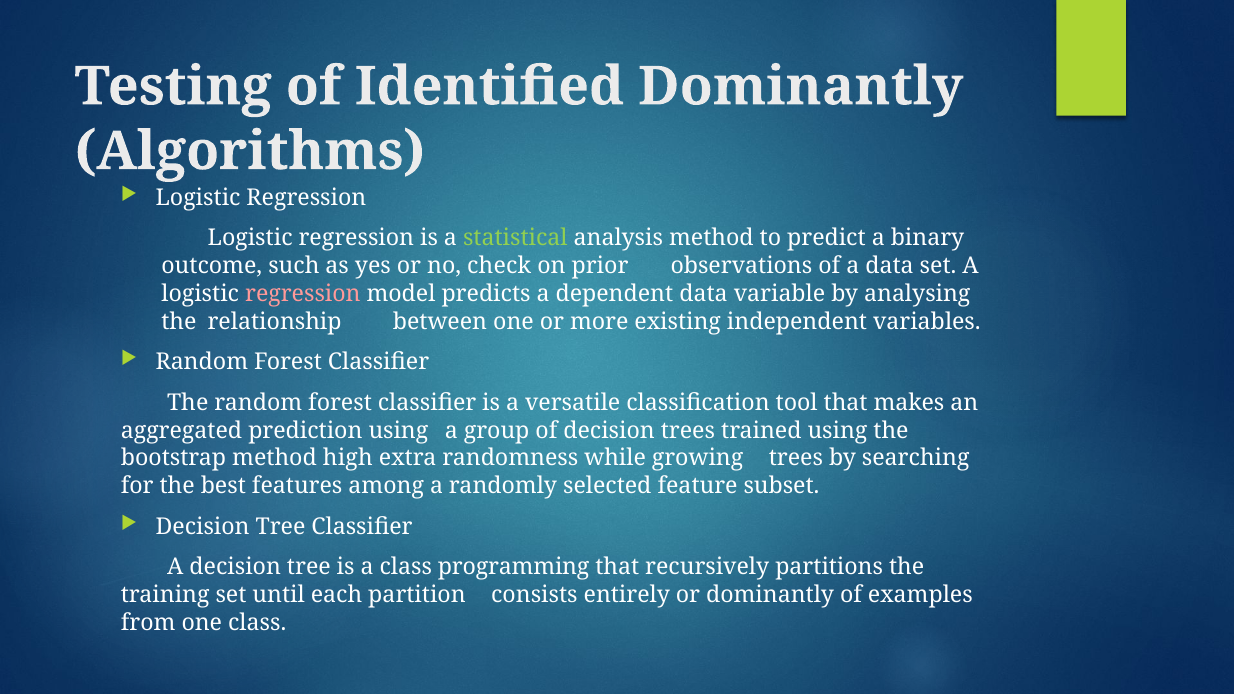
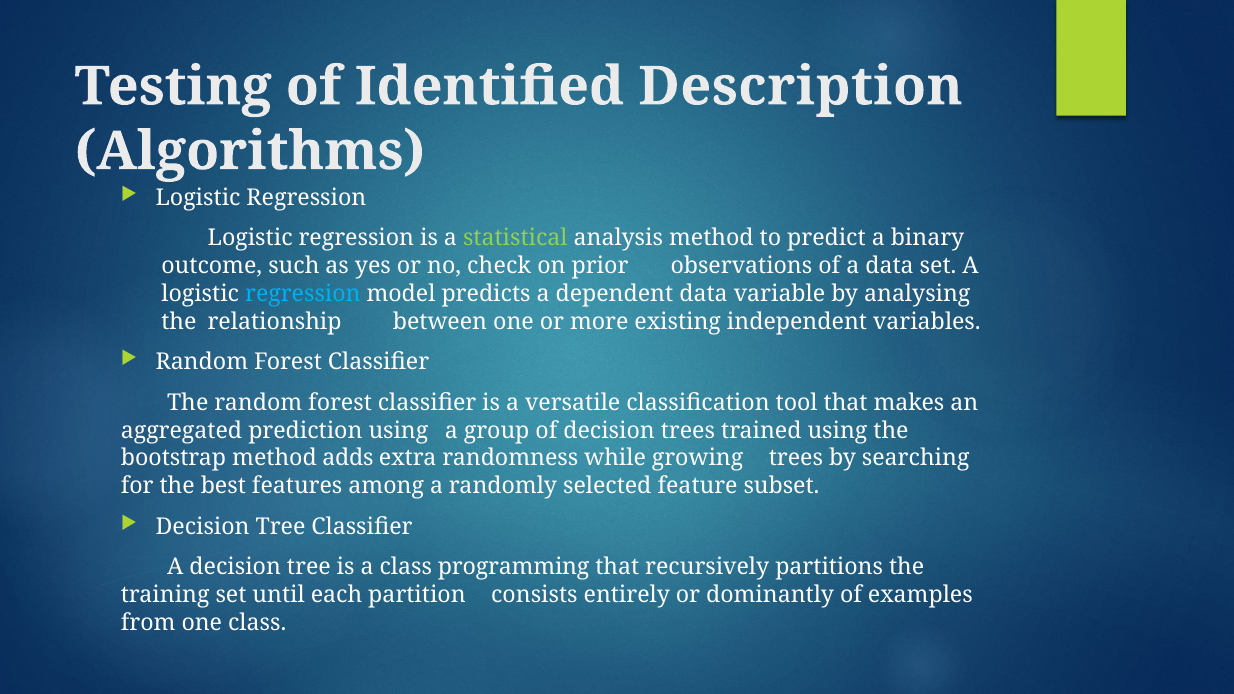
Identified Dominantly: Dominantly -> Description (801, 87)
regression colour: pink -> light blue (303, 294)
high: high -> adds (348, 458)
